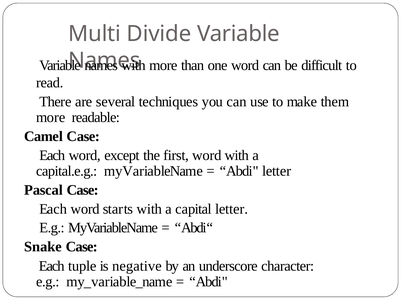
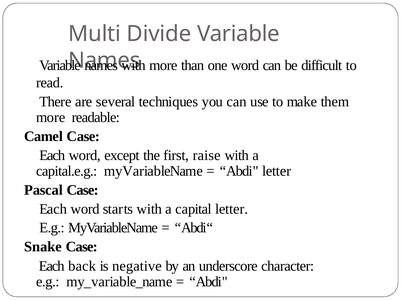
first word: word -> raise (207, 155)
tuple: tuple -> back (82, 266)
